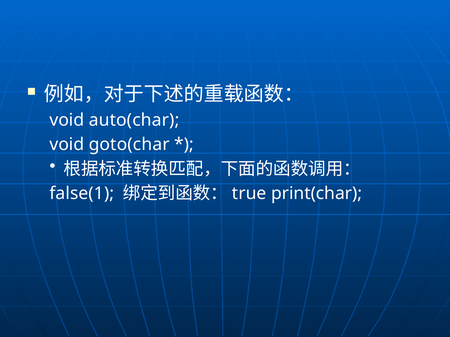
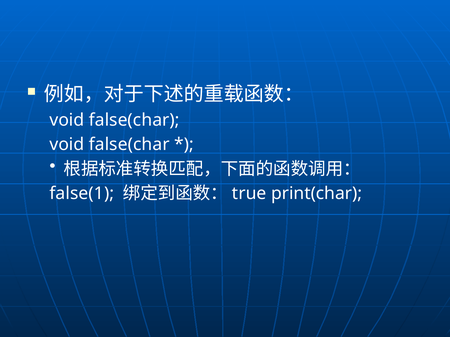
auto(char: auto(char -> false(char (134, 120)
goto(char: goto(char -> false(char (129, 145)
